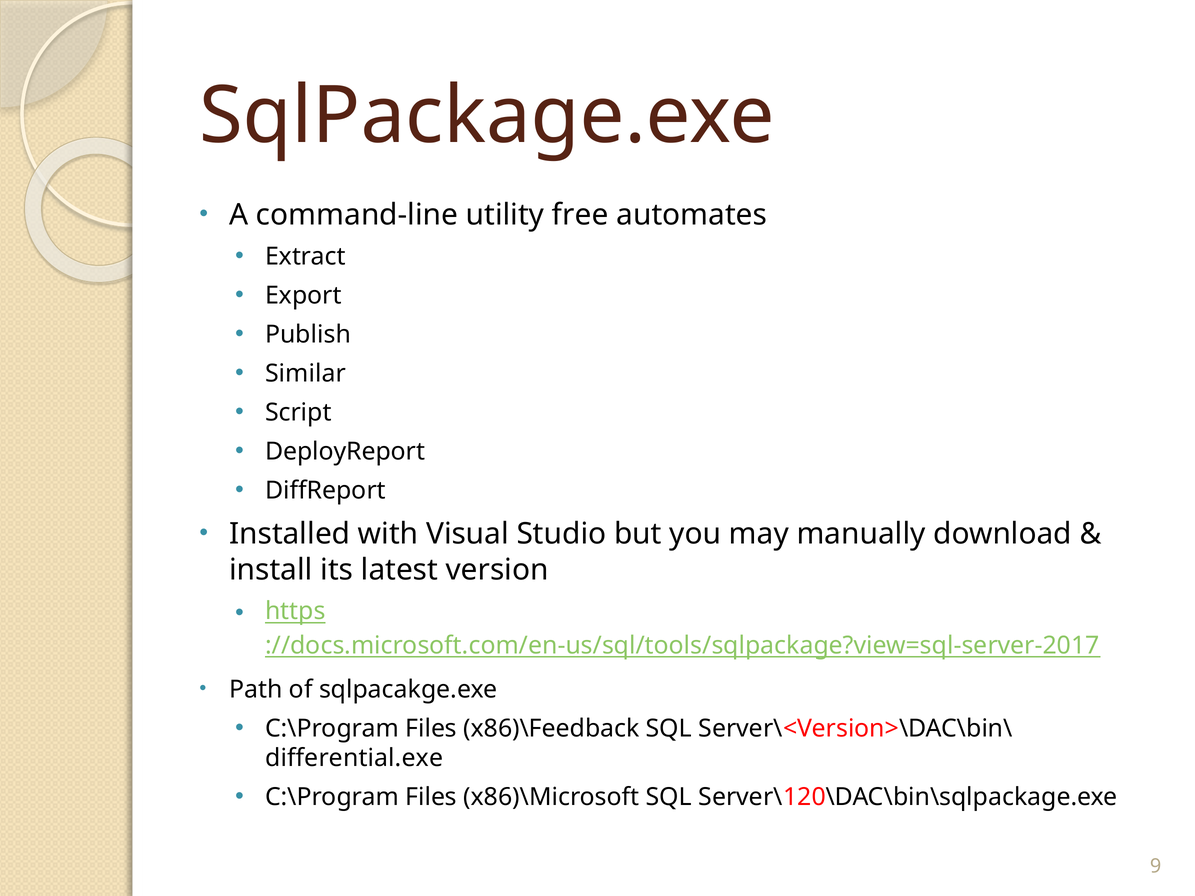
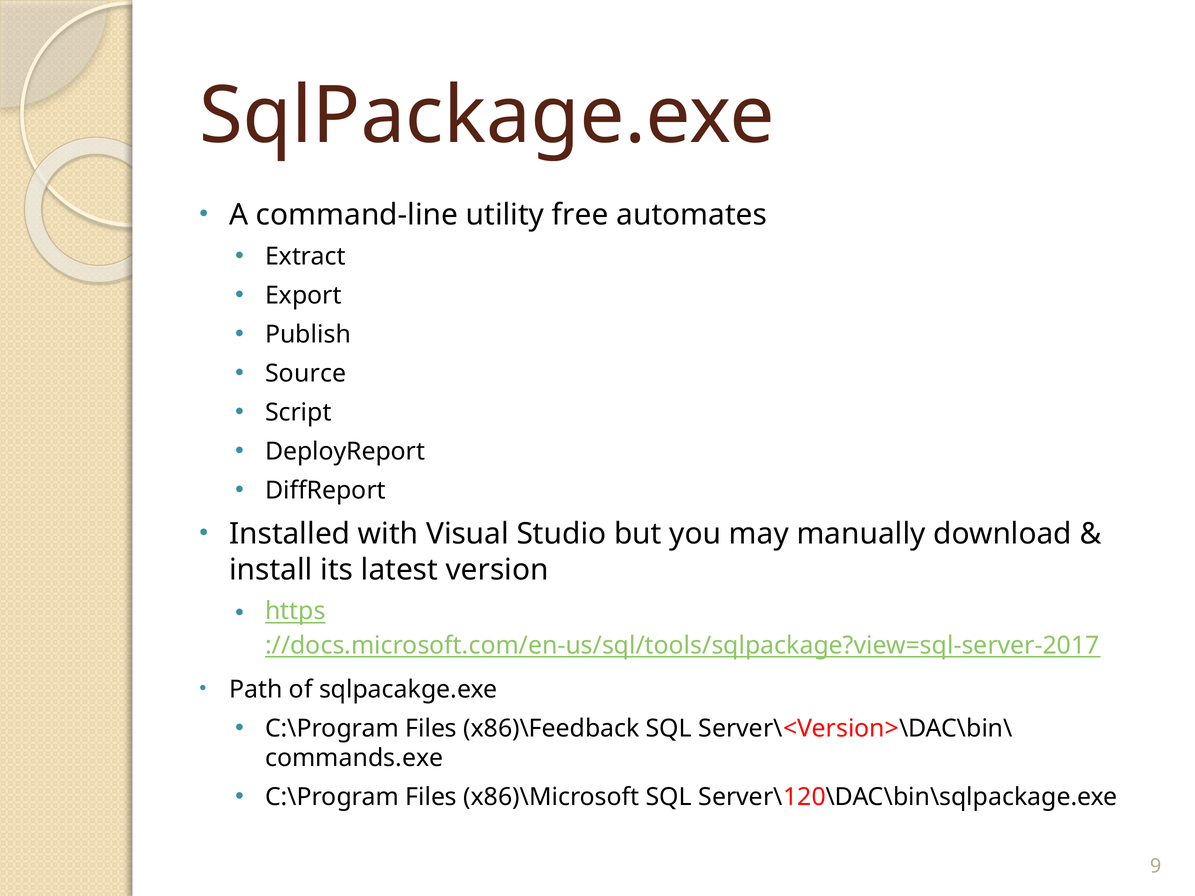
Similar: Similar -> Source (306, 374)
differential.exe: differential.exe -> commands.exe (354, 758)
